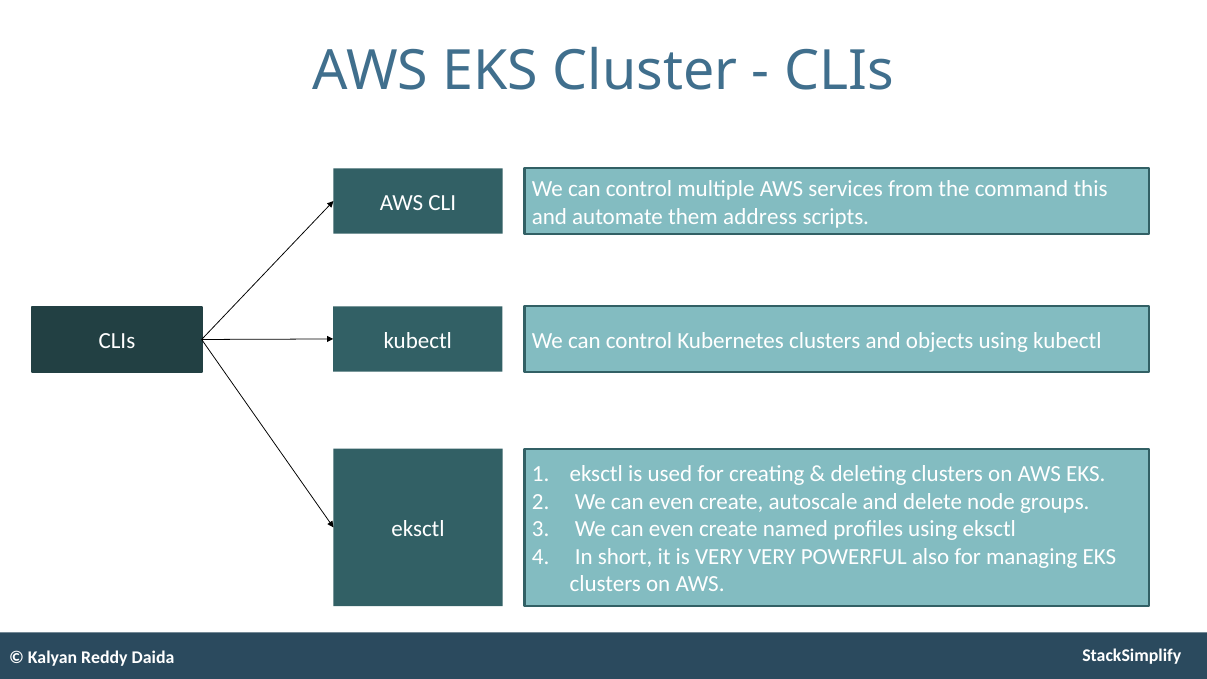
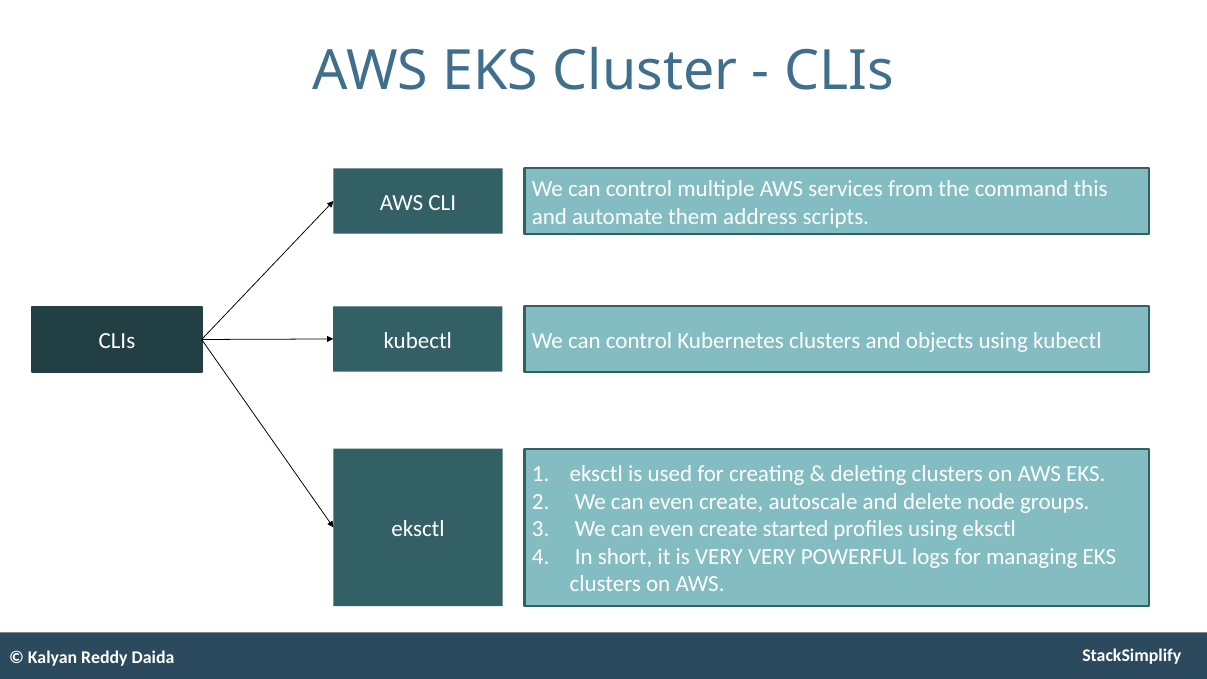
named: named -> started (796, 529)
also: also -> logs (931, 557)
